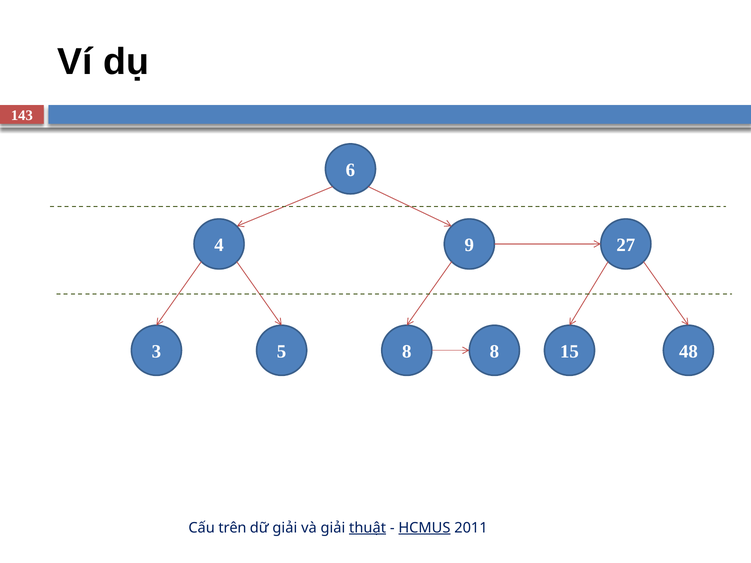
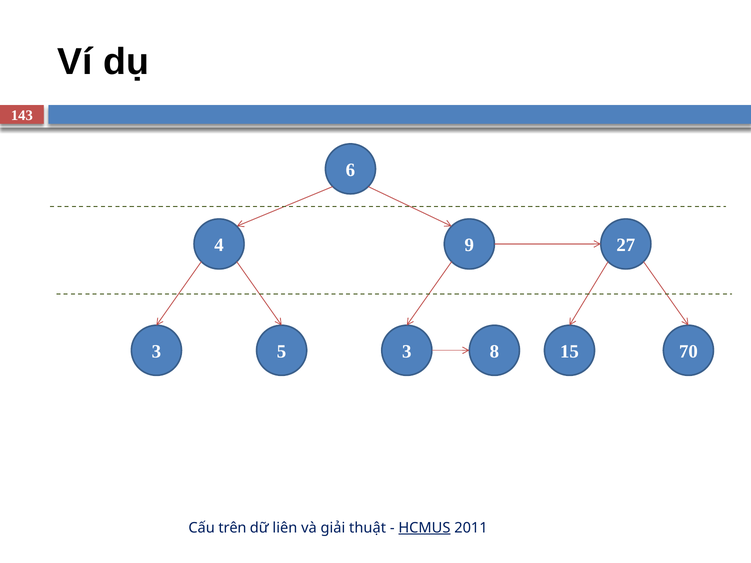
5 8: 8 -> 3 (407, 352)
48: 48 -> 70 (688, 352)
dữ giải: giải -> liên (285, 528)
thuật underline: present -> none (368, 528)
